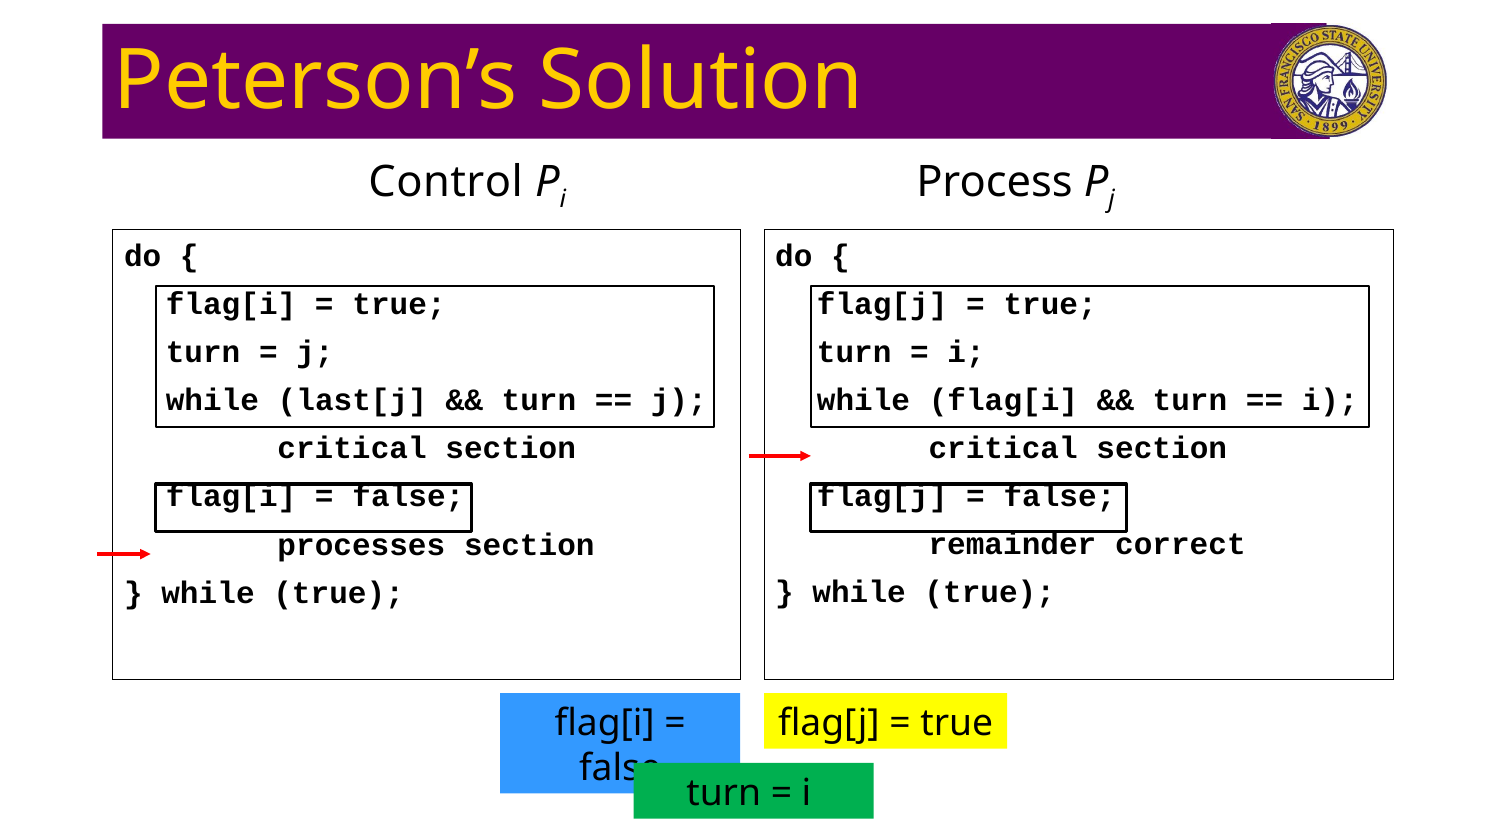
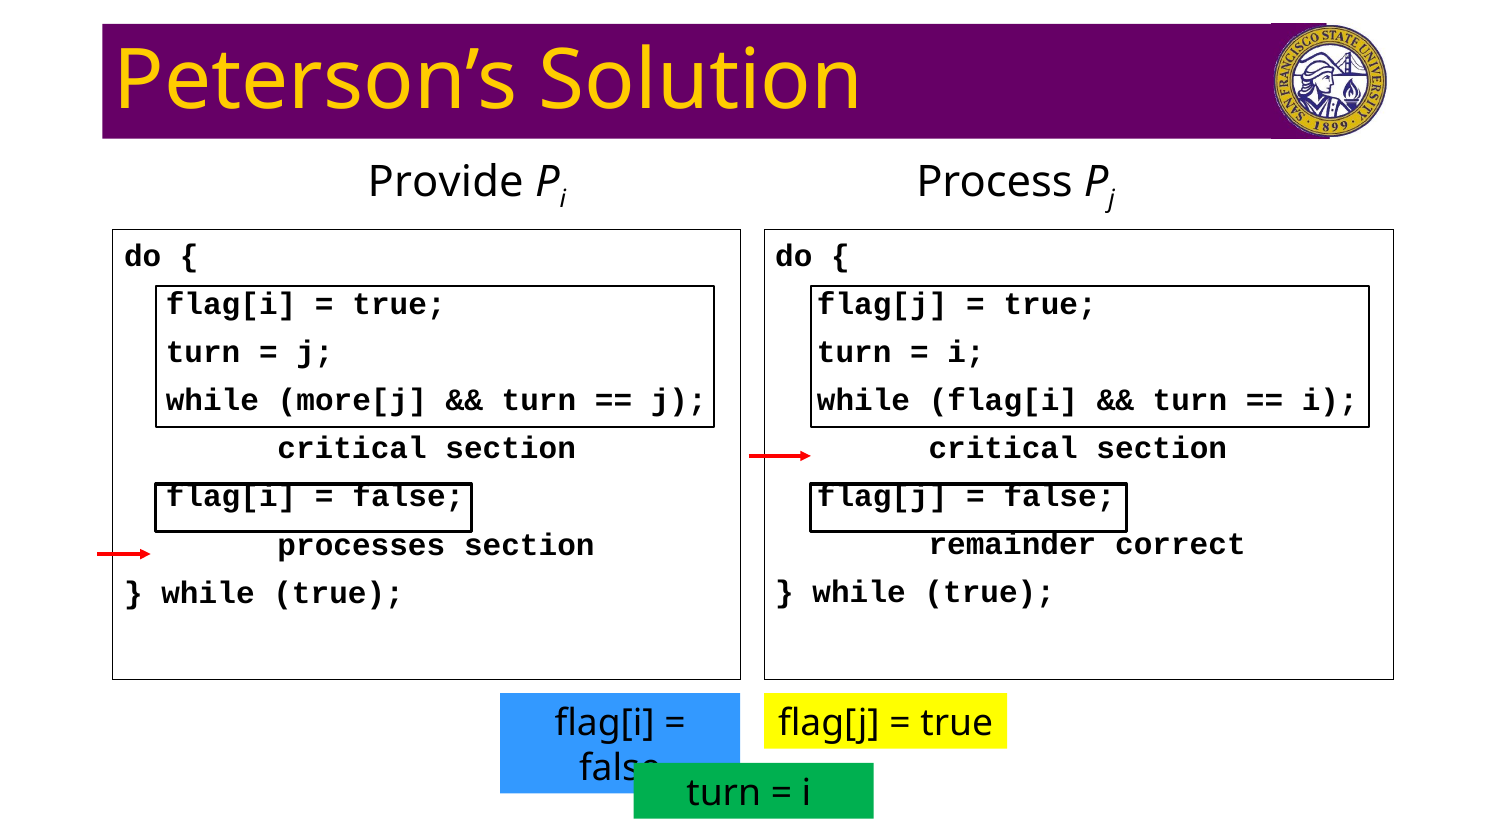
Control: Control -> Provide (446, 182)
last[j: last[j -> more[j (352, 400)
